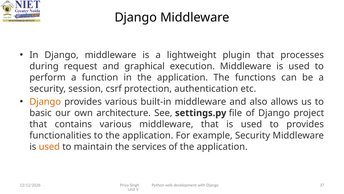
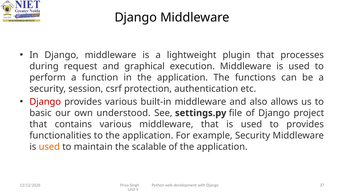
Django colour: orange -> red (45, 102)
architecture: architecture -> understood (124, 113)
services: services -> scalable (149, 146)
